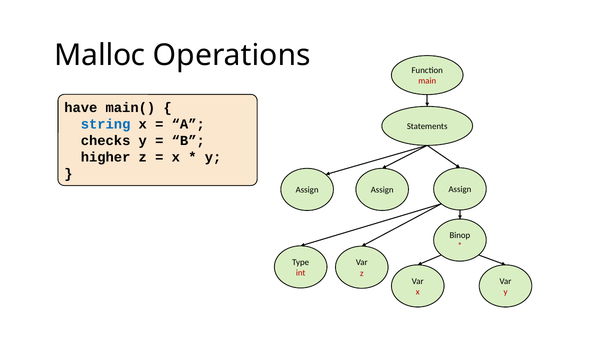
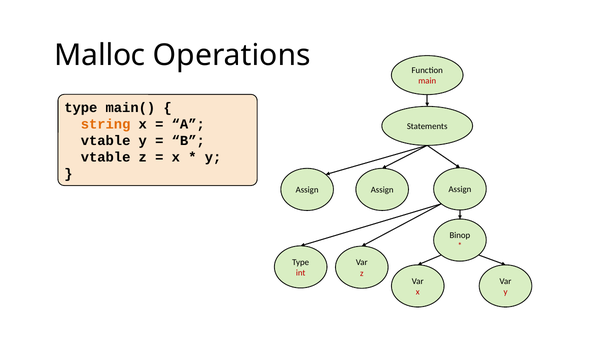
have: have -> type (81, 108)
string colour: blue -> orange (106, 124)
checks: checks -> vtable (106, 141)
higher: higher -> vtable (106, 157)
